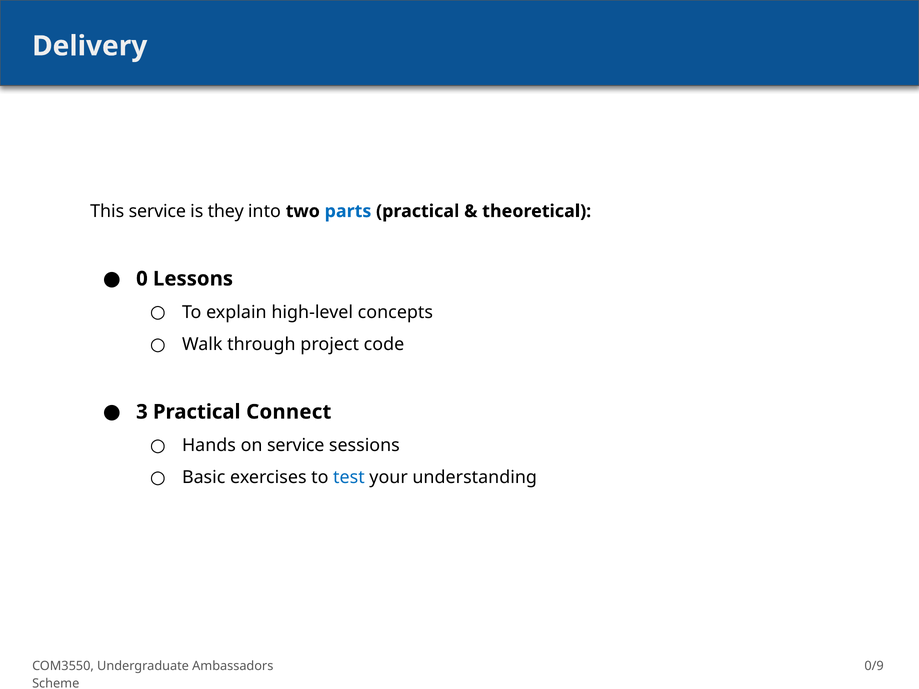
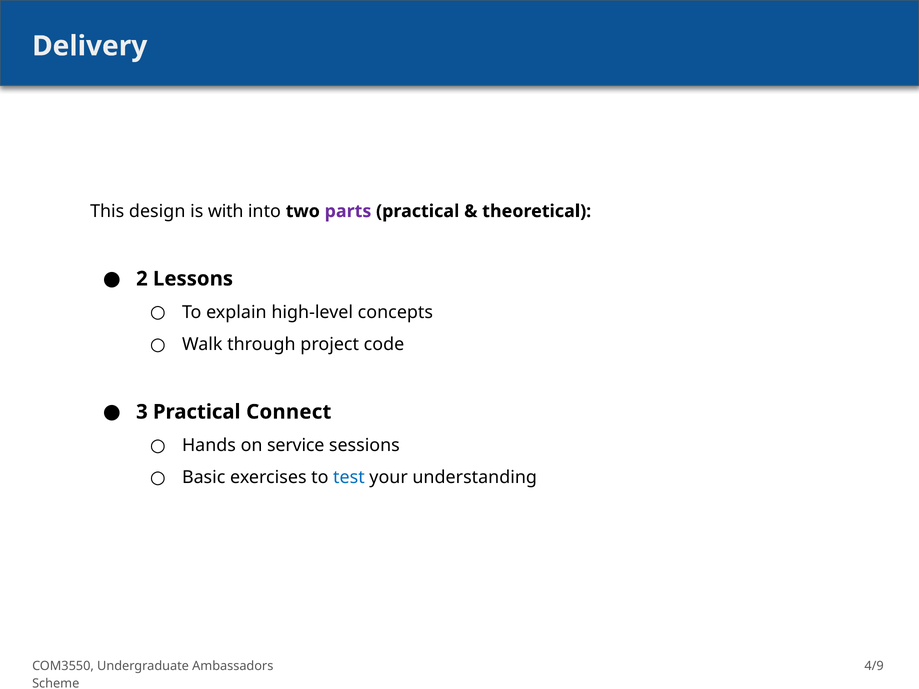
This service: service -> design (157, 211)
they: they -> with (226, 211)
parts colour: blue -> purple (348, 211)
0: 0 -> 2 (142, 279)
0/9: 0/9 -> 4/9 (874, 666)
